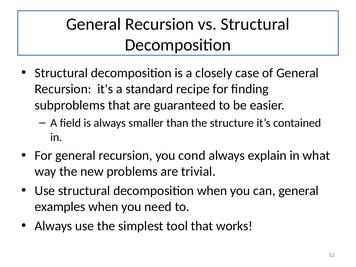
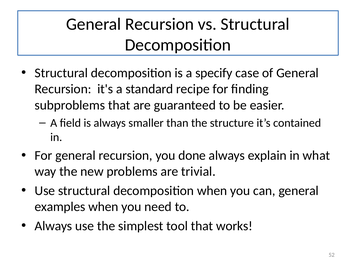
closely: closely -> specify (214, 73)
cond: cond -> done (192, 156)
